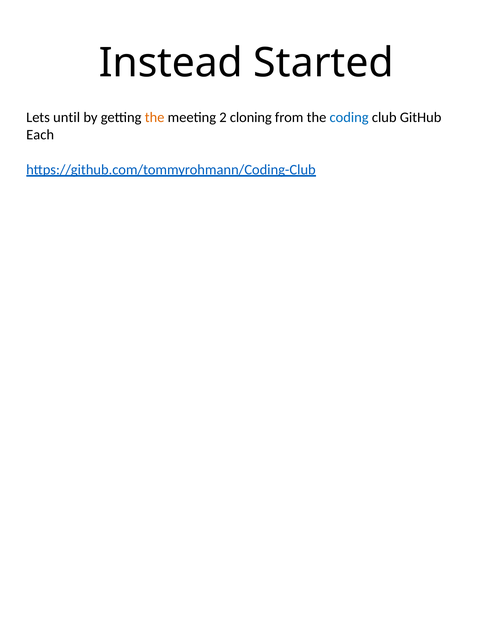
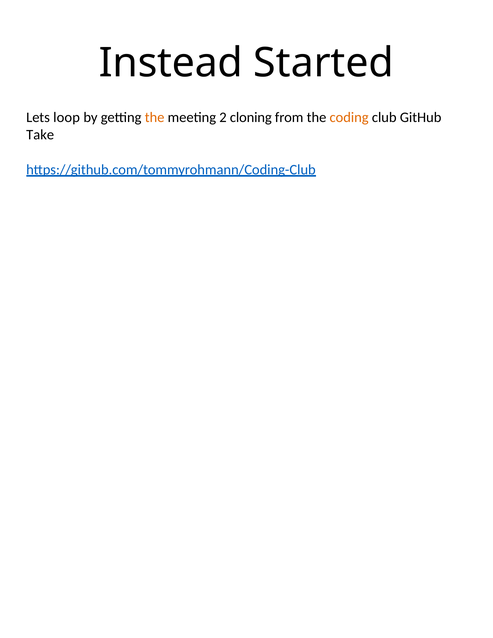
until: until -> loop (67, 117)
coding colour: blue -> orange (349, 117)
Each: Each -> Take (40, 135)
